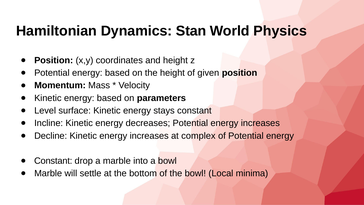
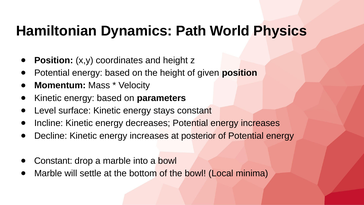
Stan: Stan -> Path (191, 31)
complex: complex -> posterior (198, 136)
